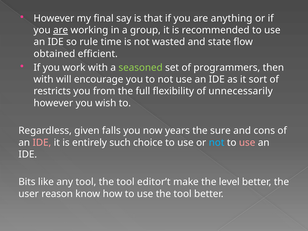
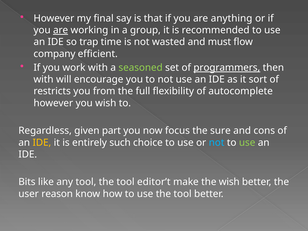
rule: rule -> trap (89, 42)
state: state -> must (219, 42)
obtained: obtained -> company (54, 54)
programmers underline: none -> present (227, 68)
unnecessarily: unnecessarily -> autocomplete (241, 91)
falls: falls -> part (111, 131)
years: years -> focus (177, 131)
IDE colour: pink -> yellow (42, 143)
use colour: pink -> light green (247, 143)
the level: level -> wish (229, 182)
